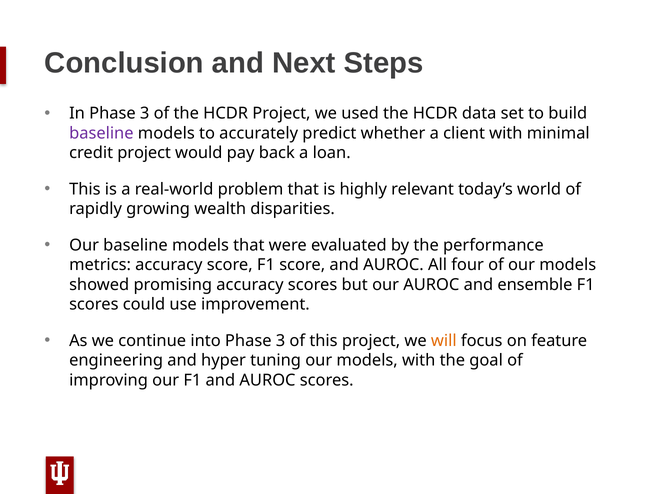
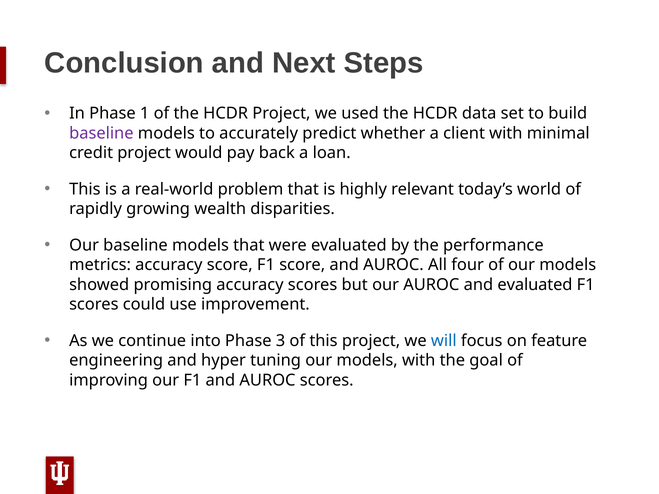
In Phase 3: 3 -> 1 (145, 114)
and ensemble: ensemble -> evaluated (535, 285)
will colour: orange -> blue (444, 341)
